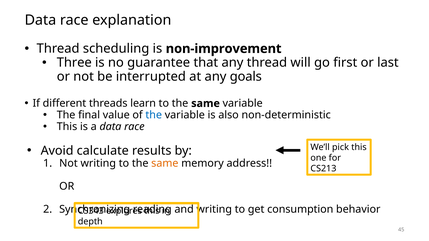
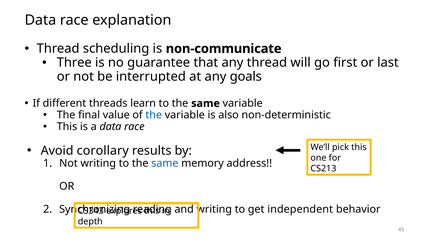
non-improvement: non-improvement -> non-communicate (224, 49)
calculate: calculate -> corollary (103, 151)
same colour: orange -> blue (165, 163)
consumption: consumption -> independent (300, 210)
